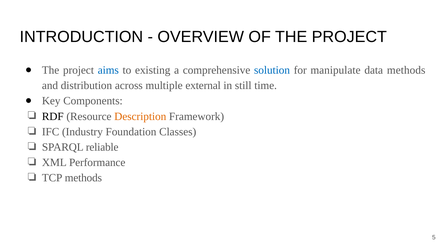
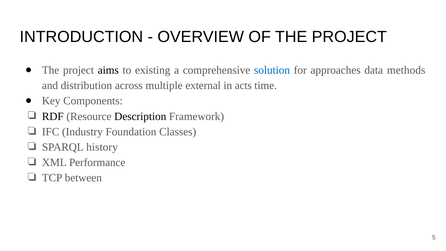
aims colour: blue -> black (108, 70)
manipulate: manipulate -> approaches (336, 70)
still: still -> acts (243, 86)
Description colour: orange -> black (140, 116)
reliable: reliable -> history (102, 147)
TCP methods: methods -> between (83, 178)
